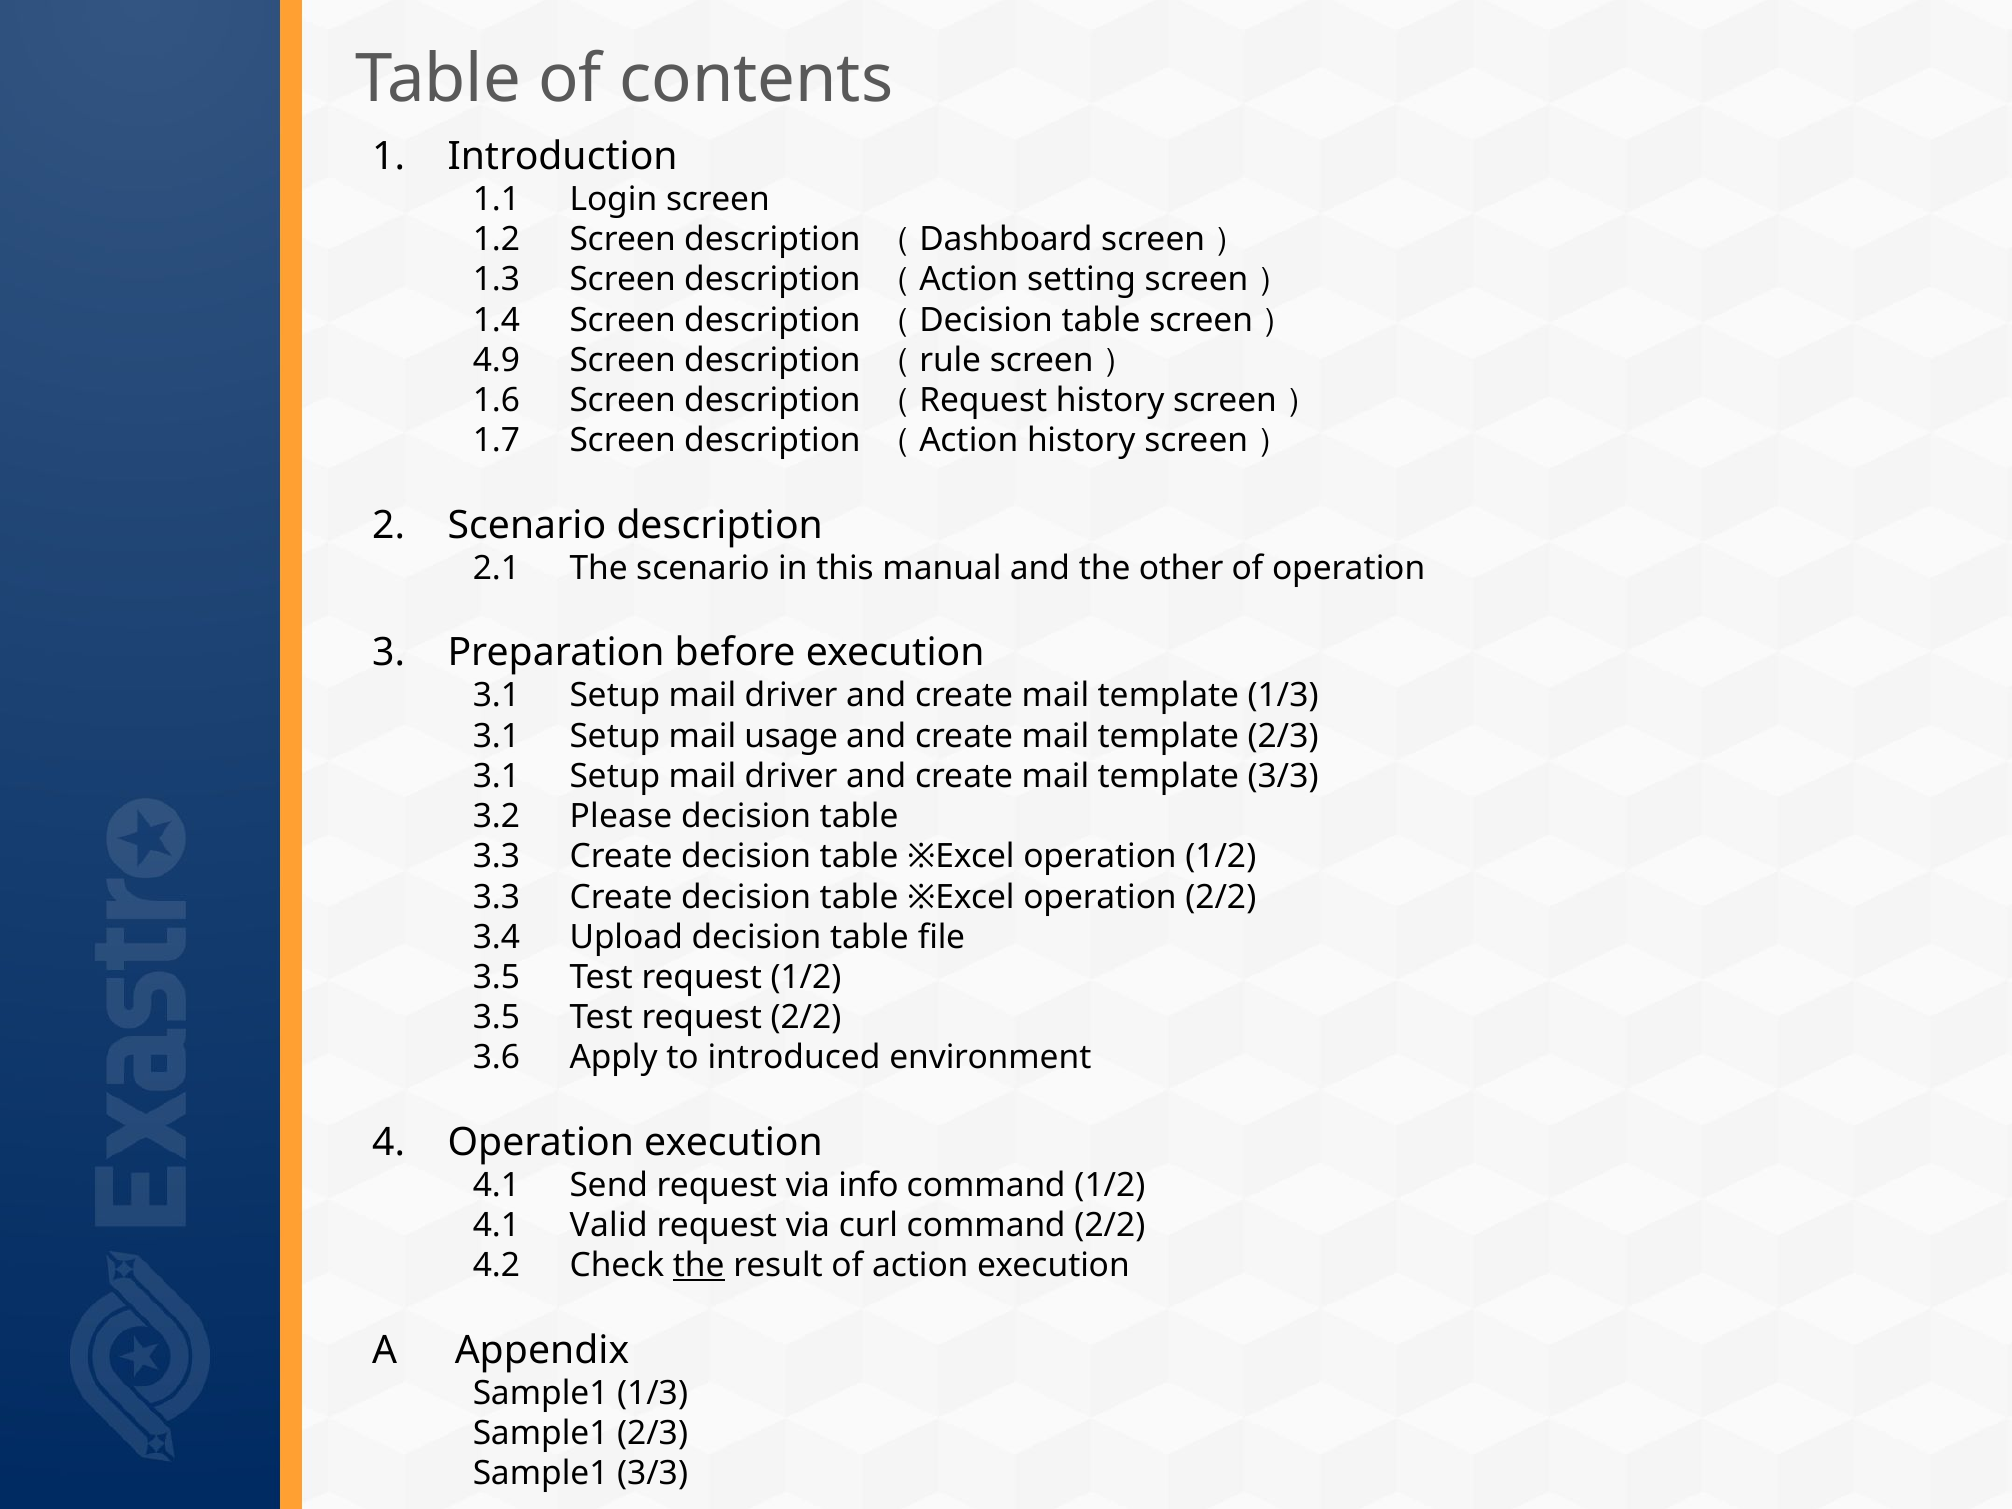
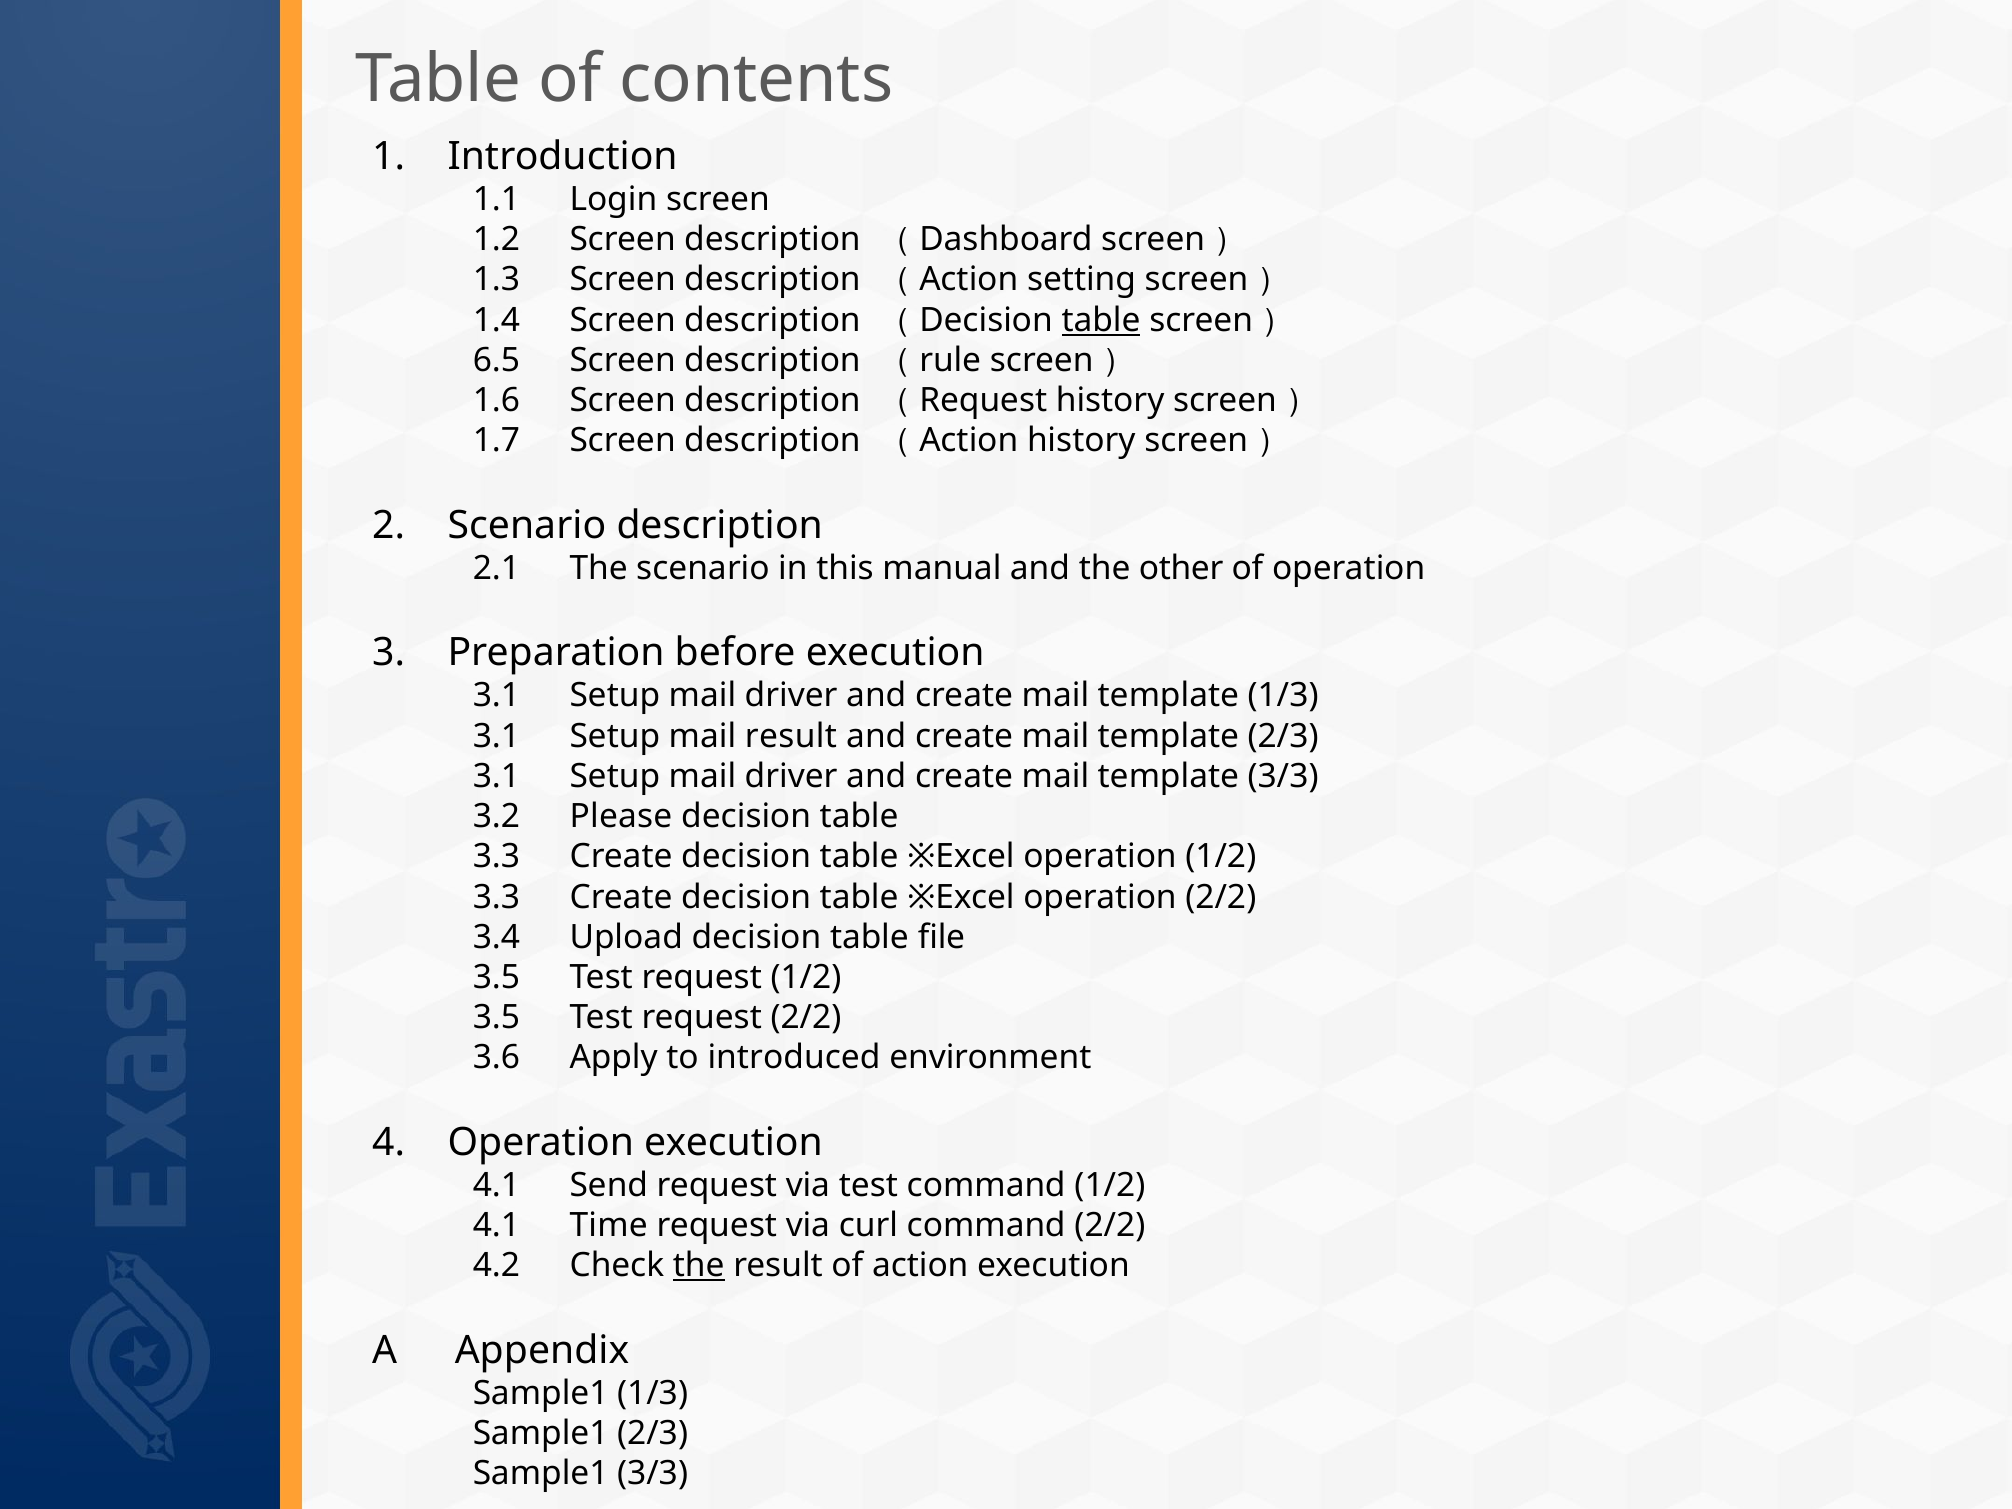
table underline: none -> present (1101, 320)
4.9: 4.9 -> 6.5 (496, 360)
mail usage: usage -> result (791, 736)
via info: info -> test (868, 1185)
Valid: Valid -> Time (609, 1226)
